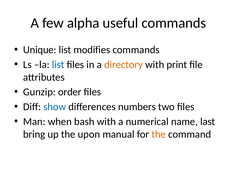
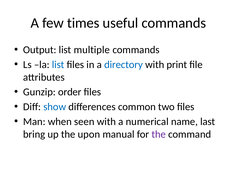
alpha: alpha -> times (83, 23)
Unique: Unique -> Output (40, 50)
modifies: modifies -> multiple (92, 50)
directory colour: orange -> blue (124, 64)
numbers: numbers -> common (137, 107)
bash: bash -> seen (84, 121)
the colour: orange -> purple (159, 134)
